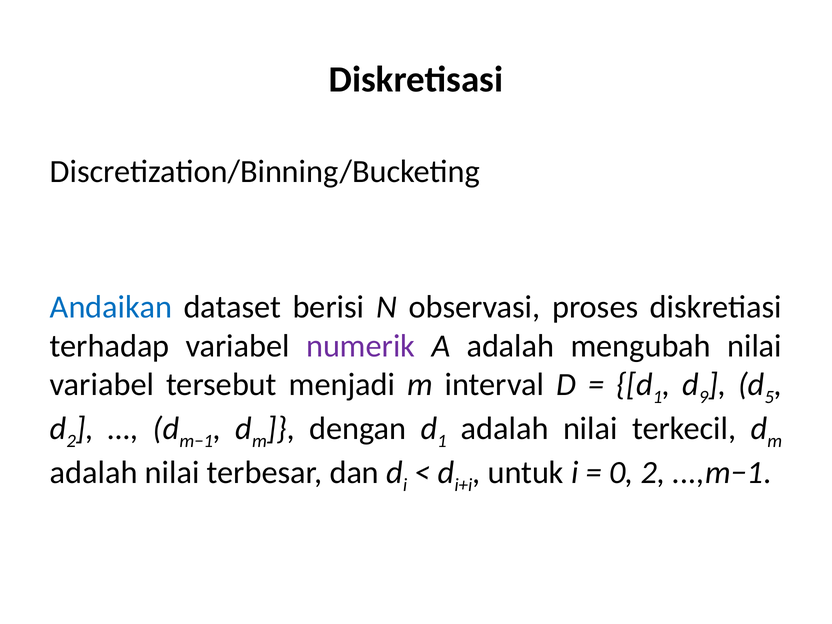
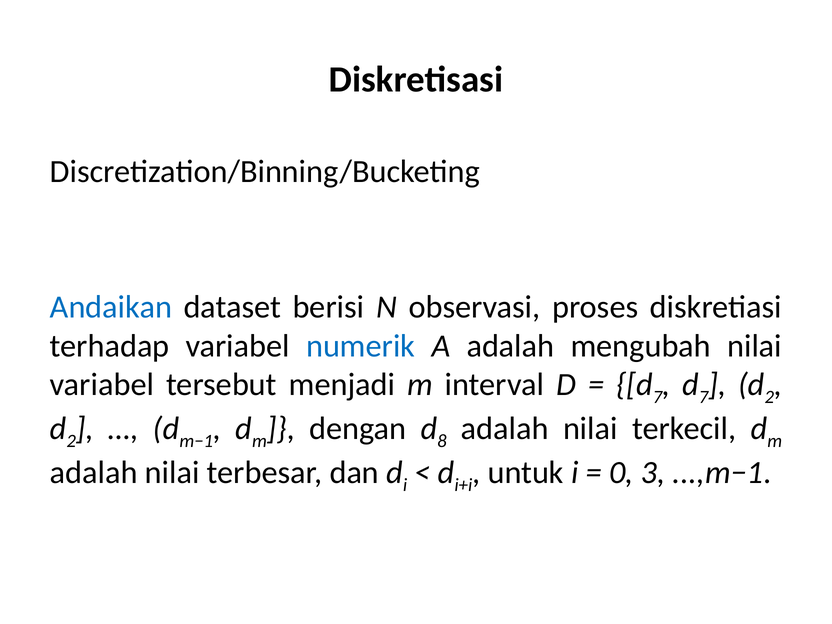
numerik colour: purple -> blue (361, 346)
1: 1 -> 7 (658, 397)
9: 9 -> 7 (704, 397)
5: 5 -> 2 (769, 397)
dengan d 1: 1 -> 8 (442, 441)
0 2: 2 -> 3 (653, 473)
